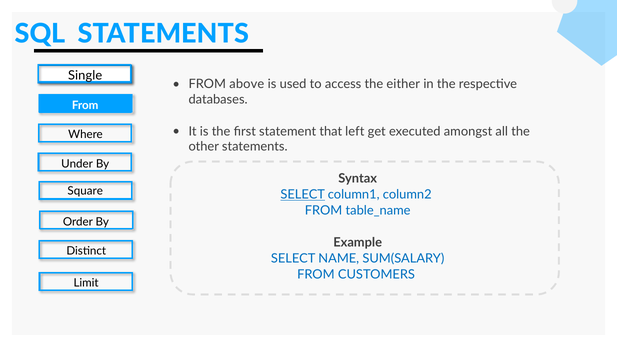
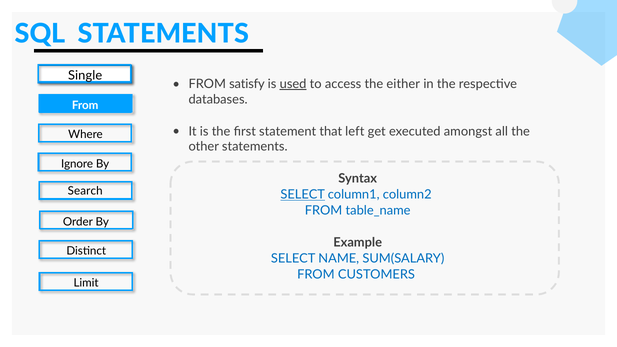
above: above -> satisfy (247, 84)
used underline: none -> present (293, 84)
Under: Under -> Ignore (77, 164)
Square: Square -> Search (85, 191)
